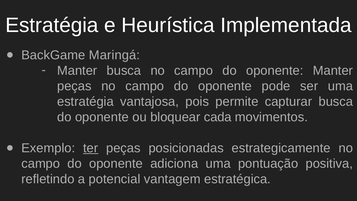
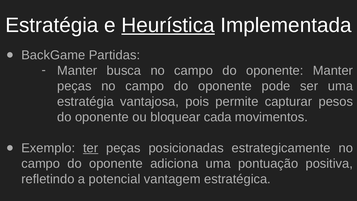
Heurística underline: none -> present (168, 25)
Maringá: Maringá -> Partidas (114, 55)
capturar busca: busca -> pesos (336, 102)
